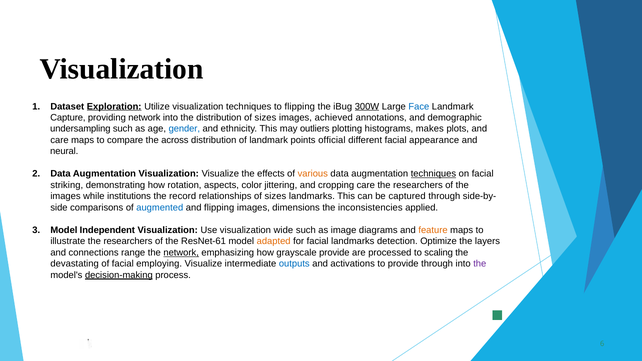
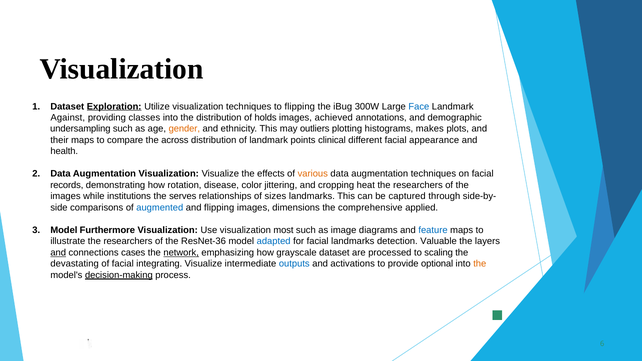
300W underline: present -> none (367, 106)
Capture: Capture -> Against (68, 118)
providing network: network -> classes (144, 118)
distribution of sizes: sizes -> holds (266, 118)
gender colour: blue -> orange (184, 129)
care: care -> their (59, 140)
official: official -> clinical (332, 140)
neural: neural -> health (64, 151)
techniques underline: present -> none (433, 174)
striking: striking -> records (67, 185)
aspects: aspects -> disease (222, 185)
cropping care: care -> heat (366, 185)
record: record -> serves (183, 196)
inconsistencies: inconsistencies -> comprehensive (370, 208)
Independent: Independent -> Furthermore (107, 230)
wide: wide -> most (283, 230)
feature colour: orange -> blue (433, 230)
ResNet-61: ResNet-61 -> ResNet-36 (204, 241)
adapted colour: orange -> blue (274, 241)
Optimize: Optimize -> Valuable (439, 241)
and underline: none -> present (58, 253)
range: range -> cases (133, 253)
grayscale provide: provide -> dataset (334, 253)
employing: employing -> integrating (159, 264)
provide through: through -> optional (437, 264)
the colour: purple -> orange (480, 264)
